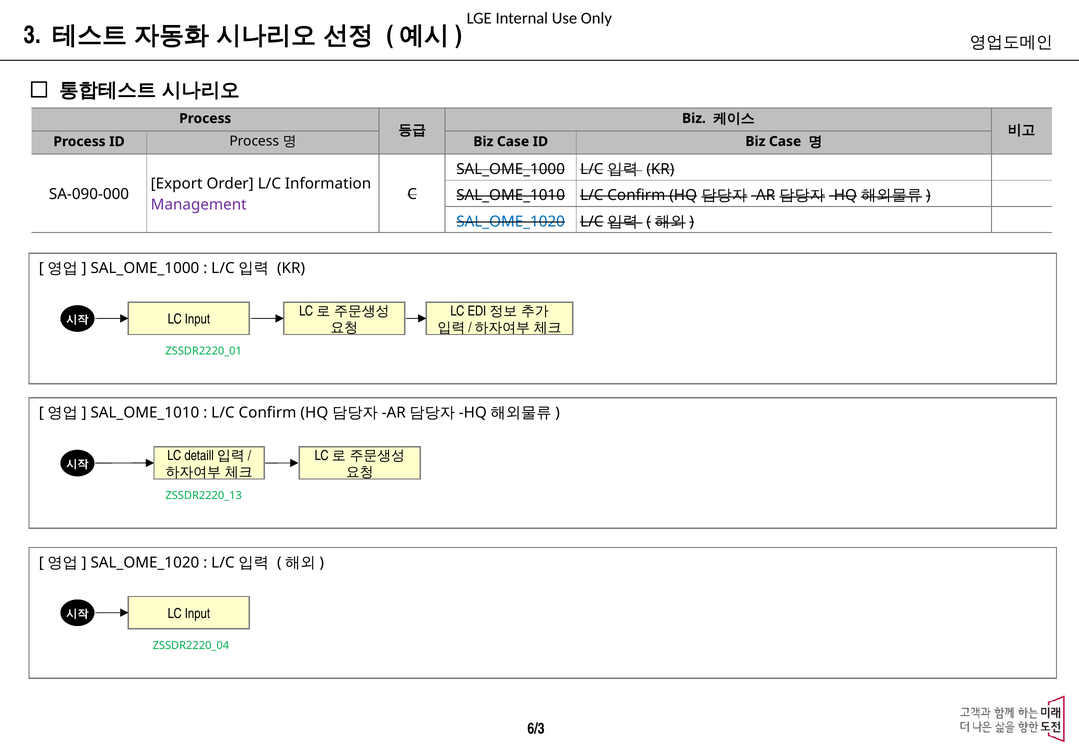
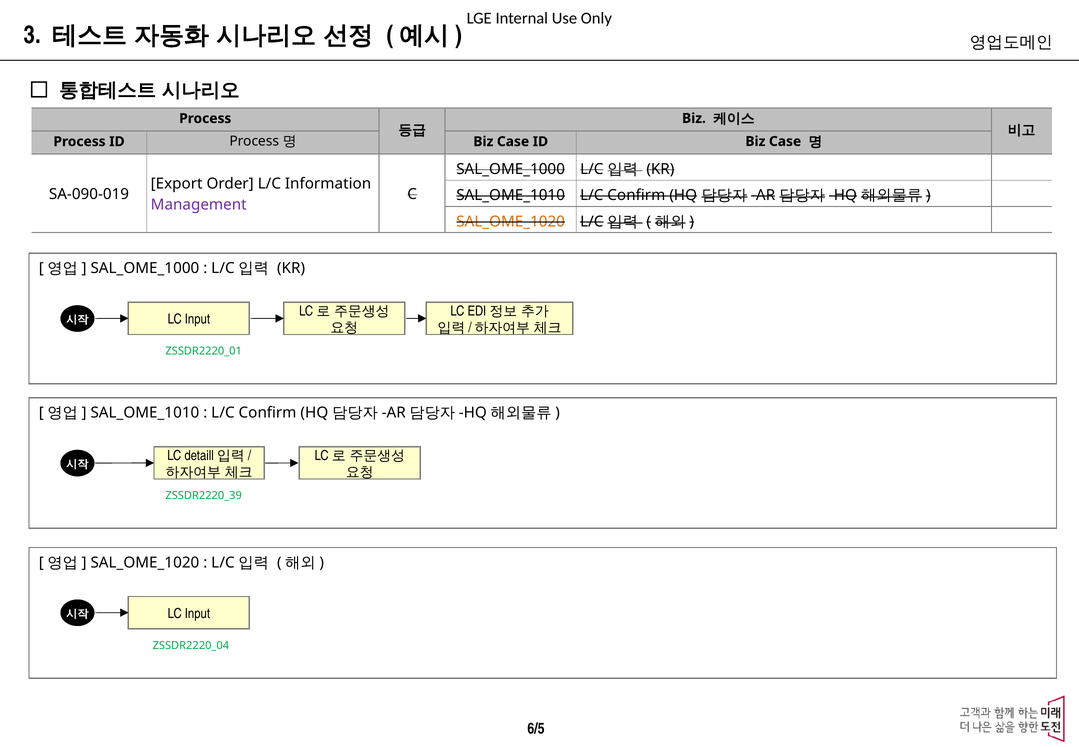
SA-090-000: SA-090-000 -> SA-090-019 (89, 194)
SAL_OME_1020 colour: blue -> orange (511, 222)
ZSSDR2220_13: ZSSDR2220_13 -> ZSSDR2220_39 (204, 496)
6/3: 6/3 -> 6/5 (536, 729)
